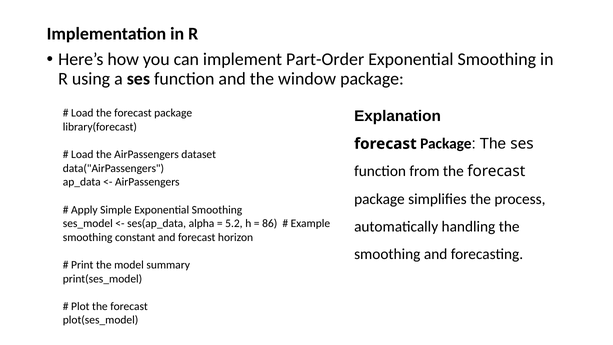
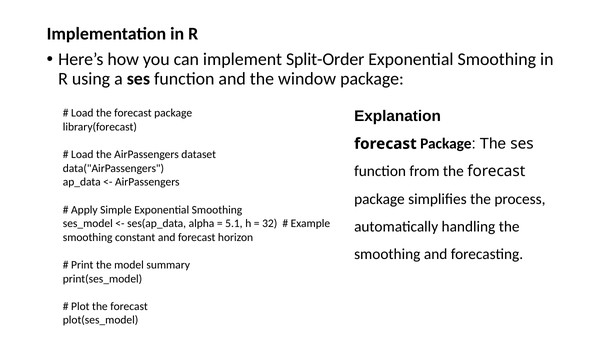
Part-Order: Part-Order -> Split-Order (325, 59)
5.2: 5.2 -> 5.1 (234, 223)
86: 86 -> 32 (270, 223)
